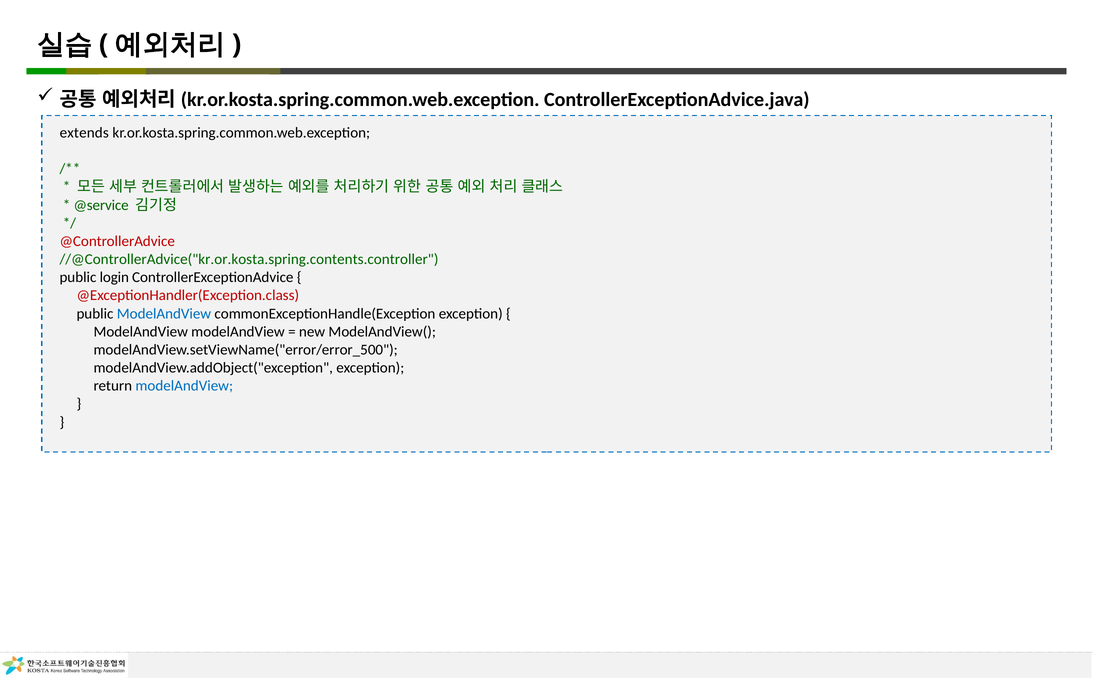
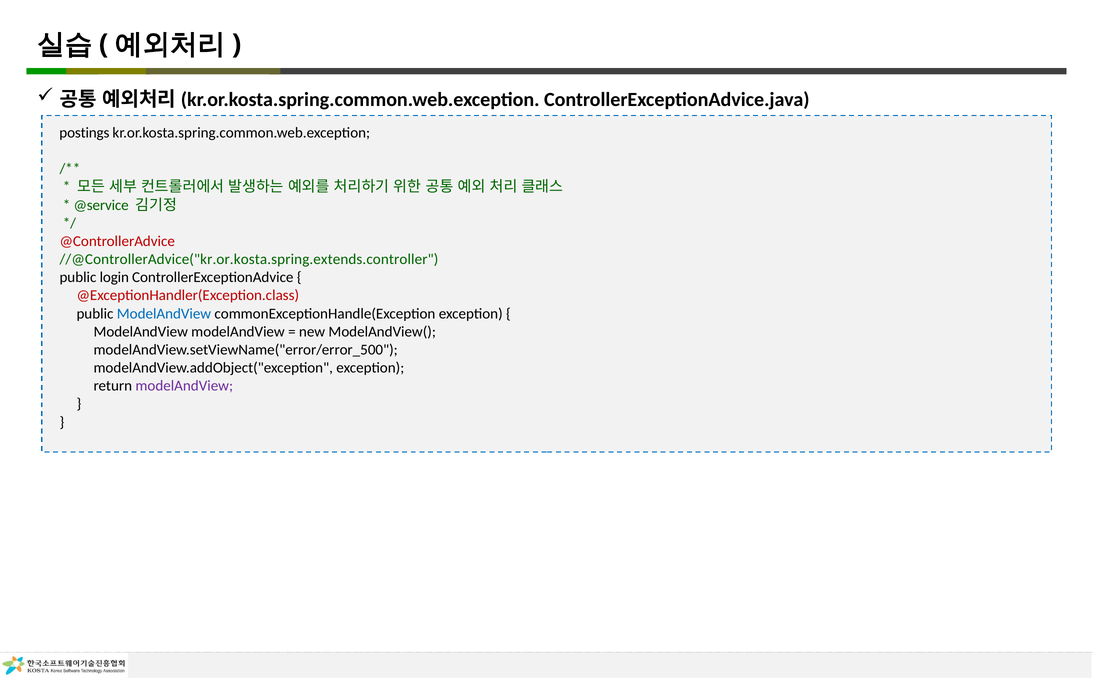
extends: extends -> postings (84, 133)
//@ControllerAdvice("kr.or.kosta.spring.contents.controller: //@ControllerAdvice("kr.or.kosta.spring.contents.controller -> //@ControllerAdvice("kr.or.kosta.spring.extends.controller (249, 259)
modelAndView colour: blue -> purple (184, 386)
